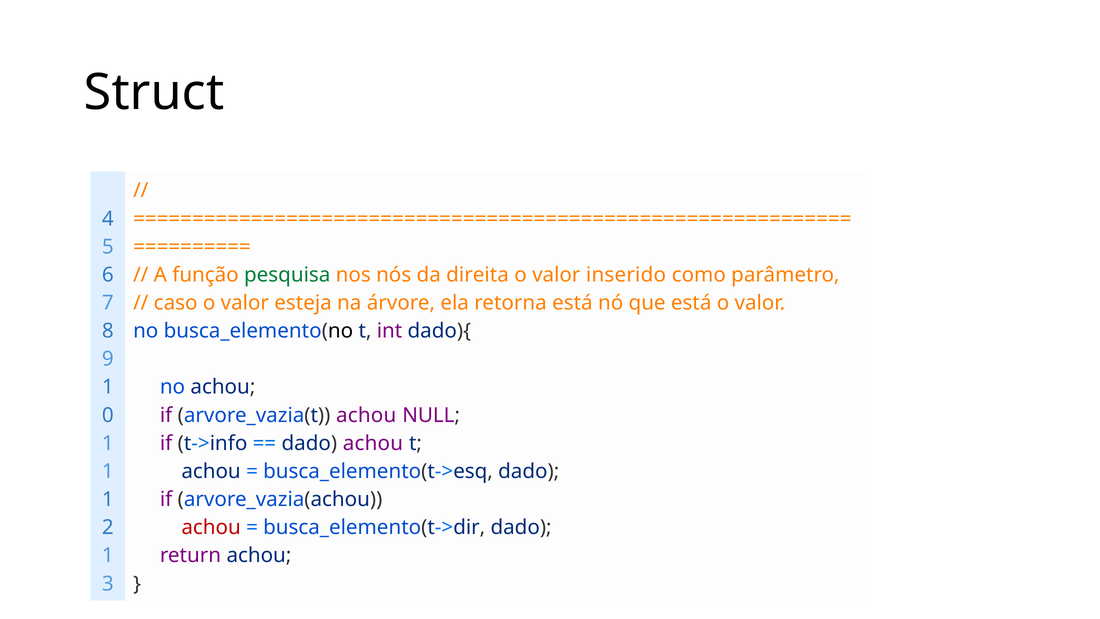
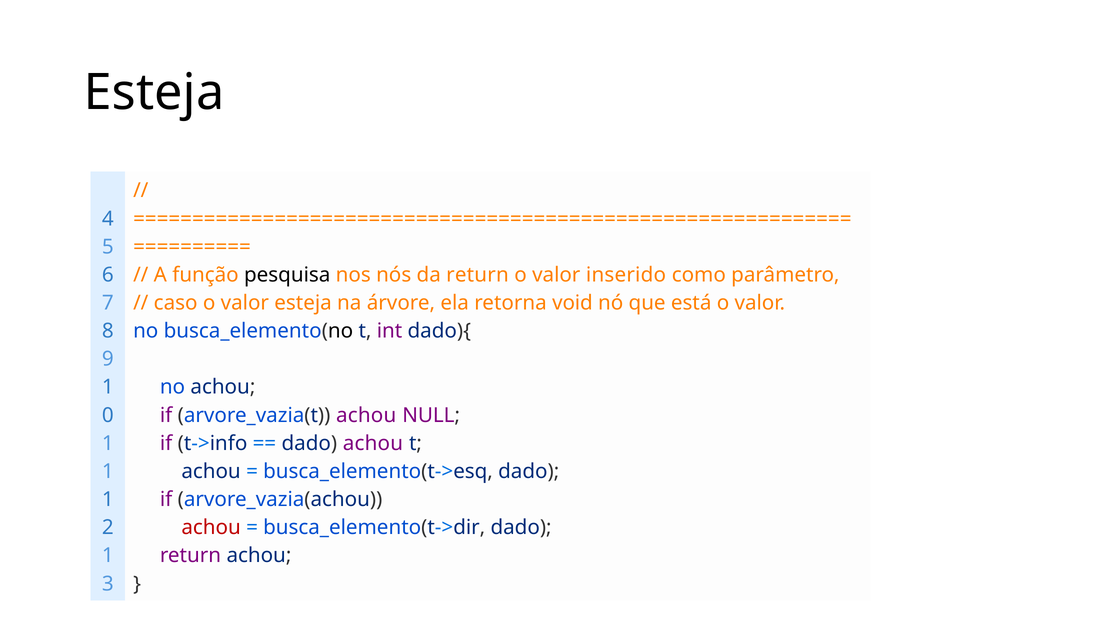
Struct: Struct -> Esteja (154, 92)
pesquisa colour: green -> black (287, 275)
da direita: direita -> return (477, 275)
retorna está: está -> void (572, 303)
